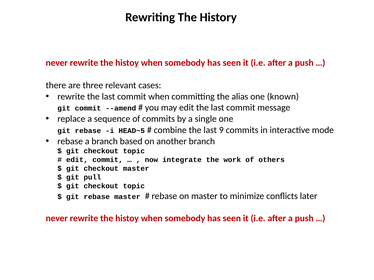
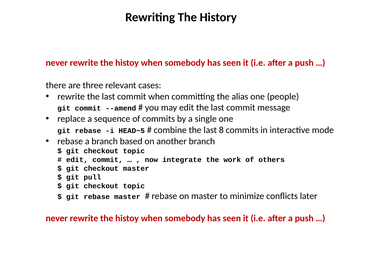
known: known -> people (283, 97)
9: 9 -> 8 (221, 130)
